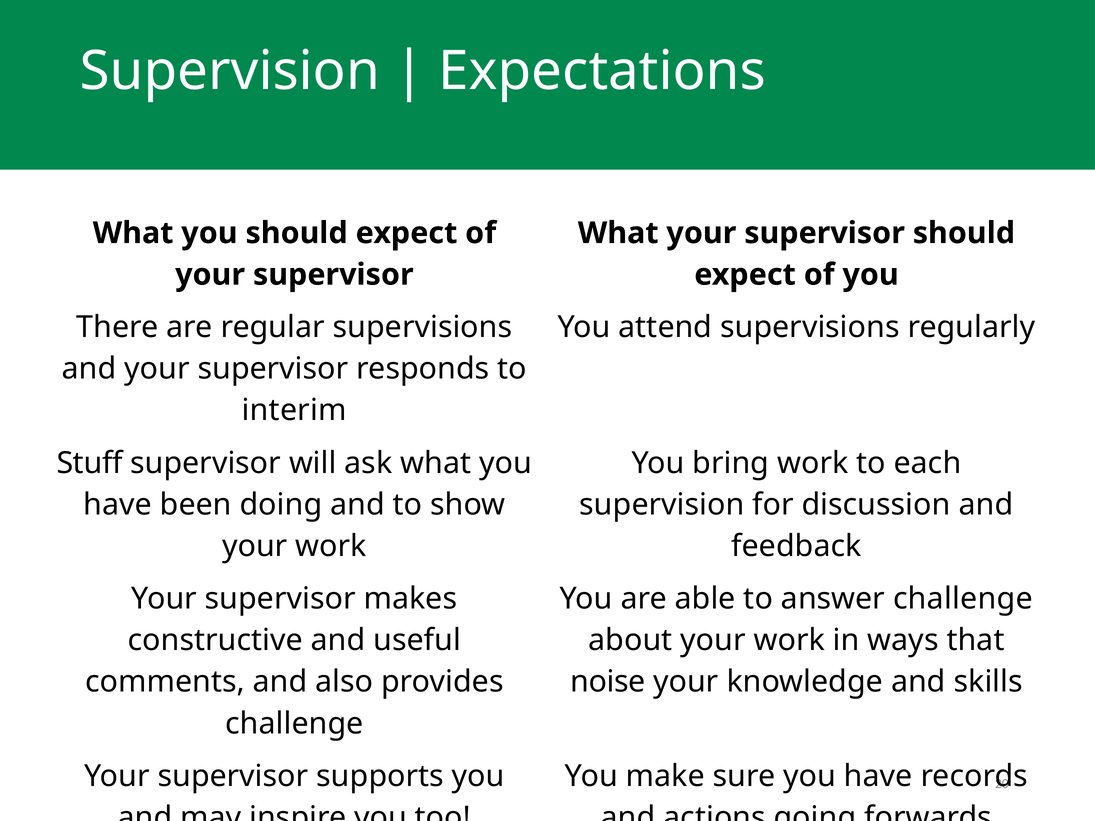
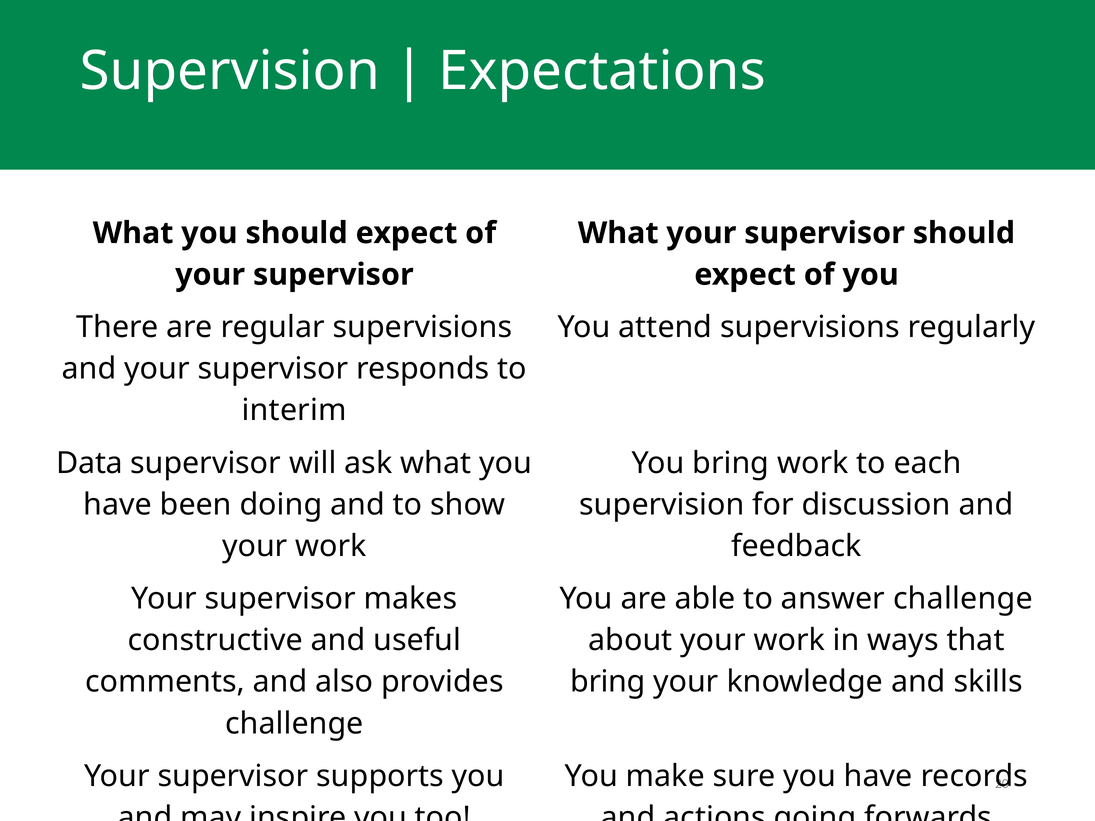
Stuff: Stuff -> Data (90, 463)
noise: noise -> bring (608, 682)
